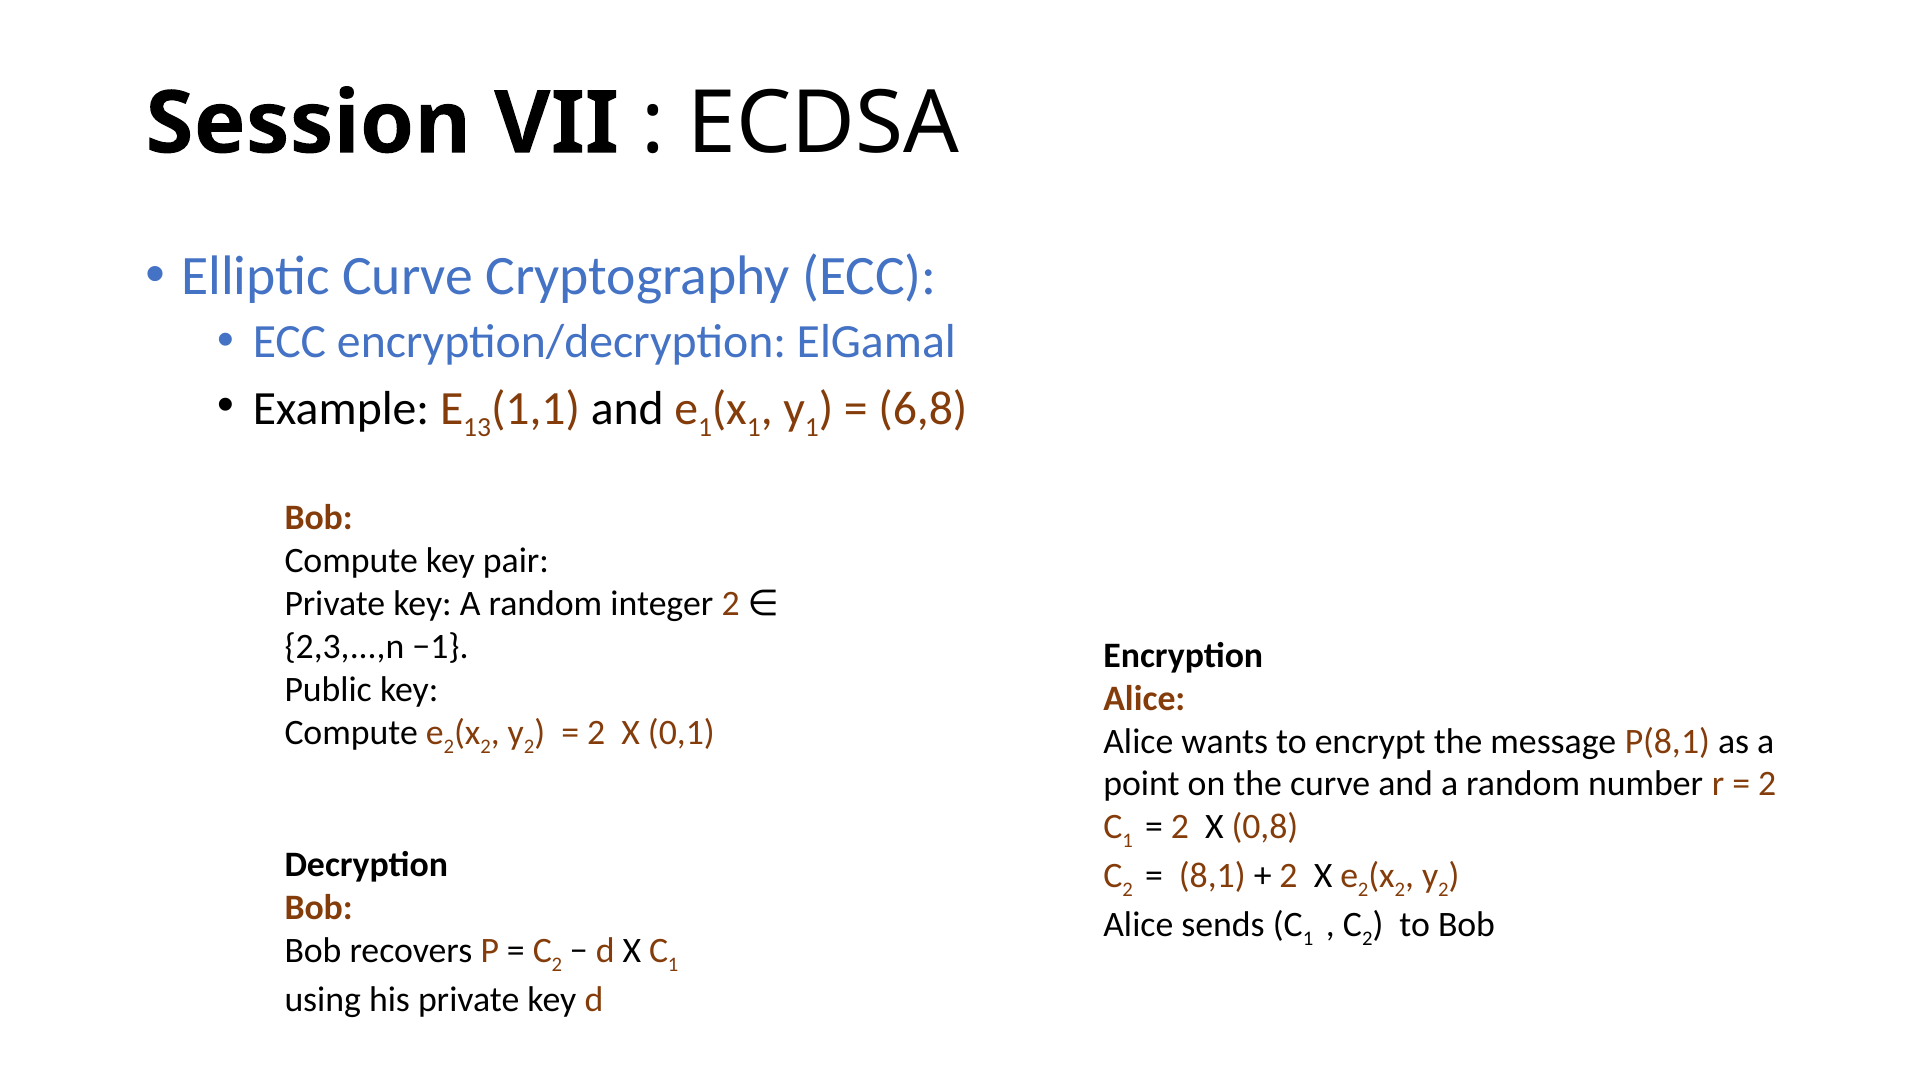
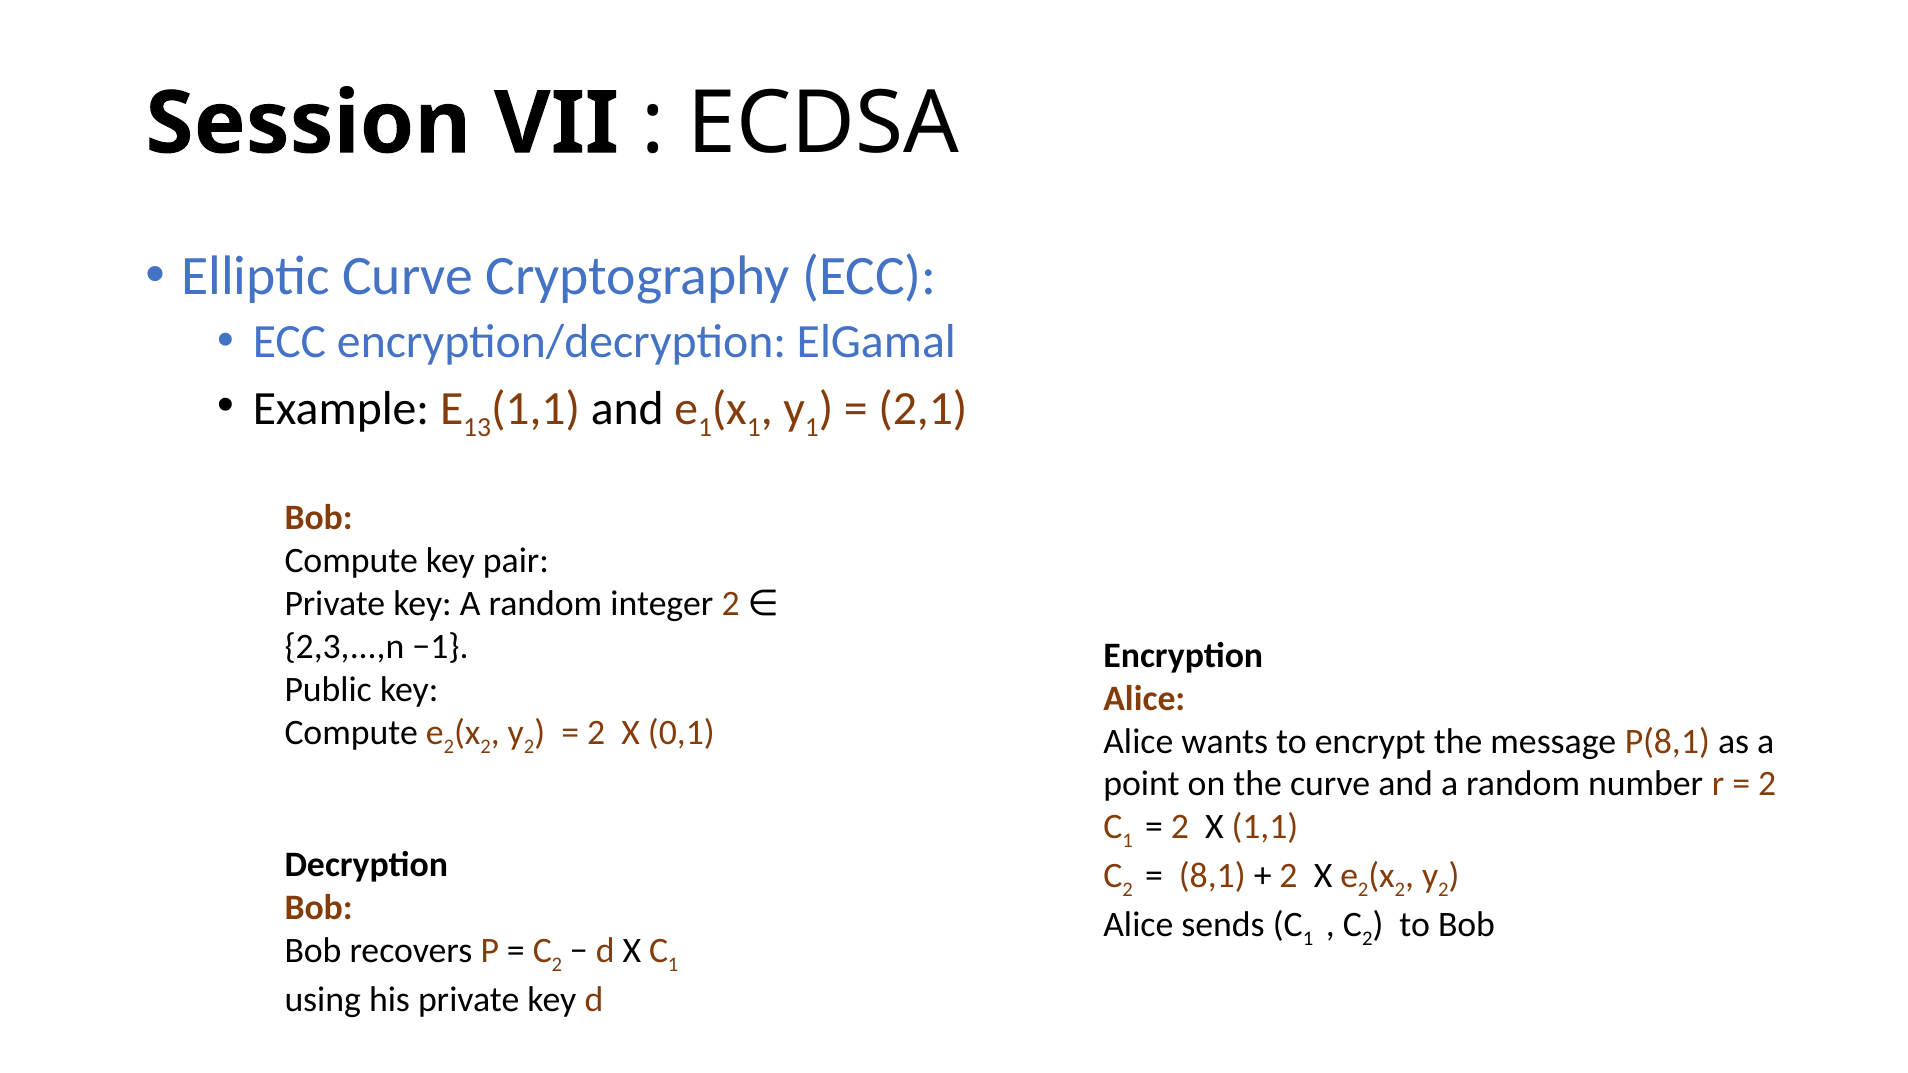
6,8: 6,8 -> 2,1 (923, 409)
X 0,8: 0,8 -> 1,1 (1265, 827)
